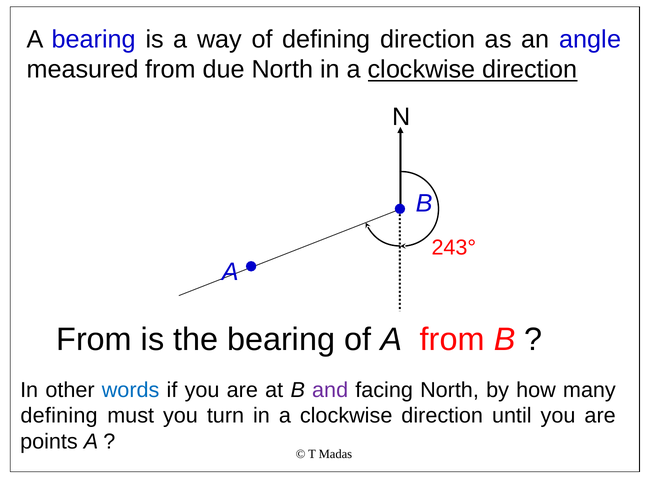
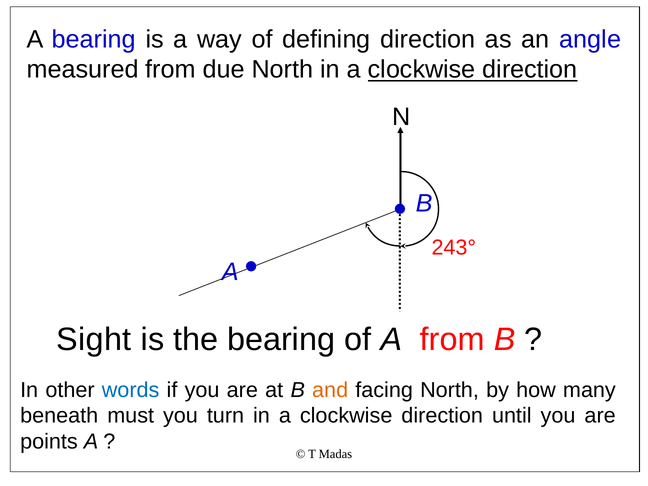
From: From -> Sight (94, 340)
and colour: purple -> orange (330, 390)
defining: defining -> beneath (59, 416)
